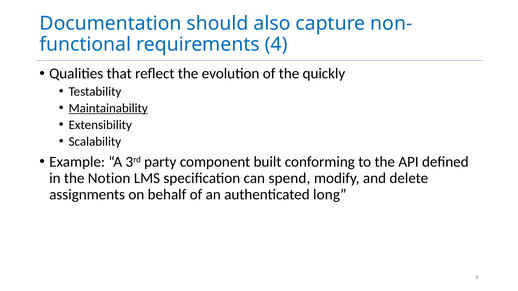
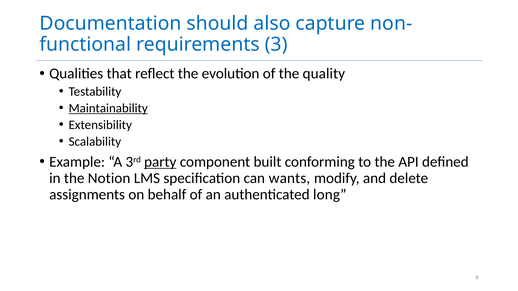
4: 4 -> 3 (276, 45)
quickly: quickly -> quality (324, 74)
party underline: none -> present (160, 162)
spend: spend -> wants (289, 178)
